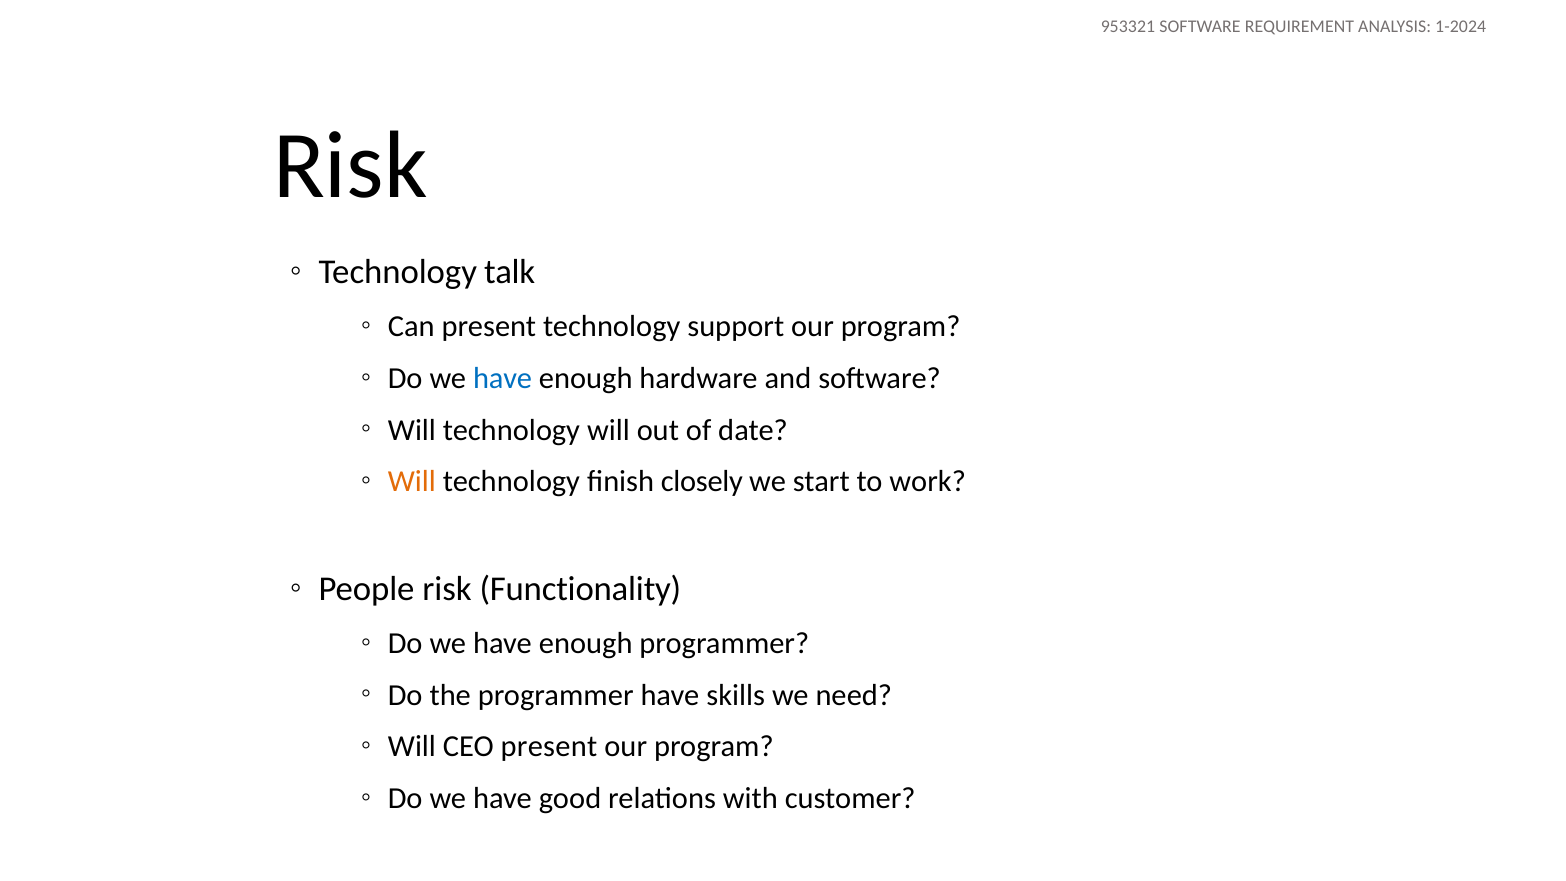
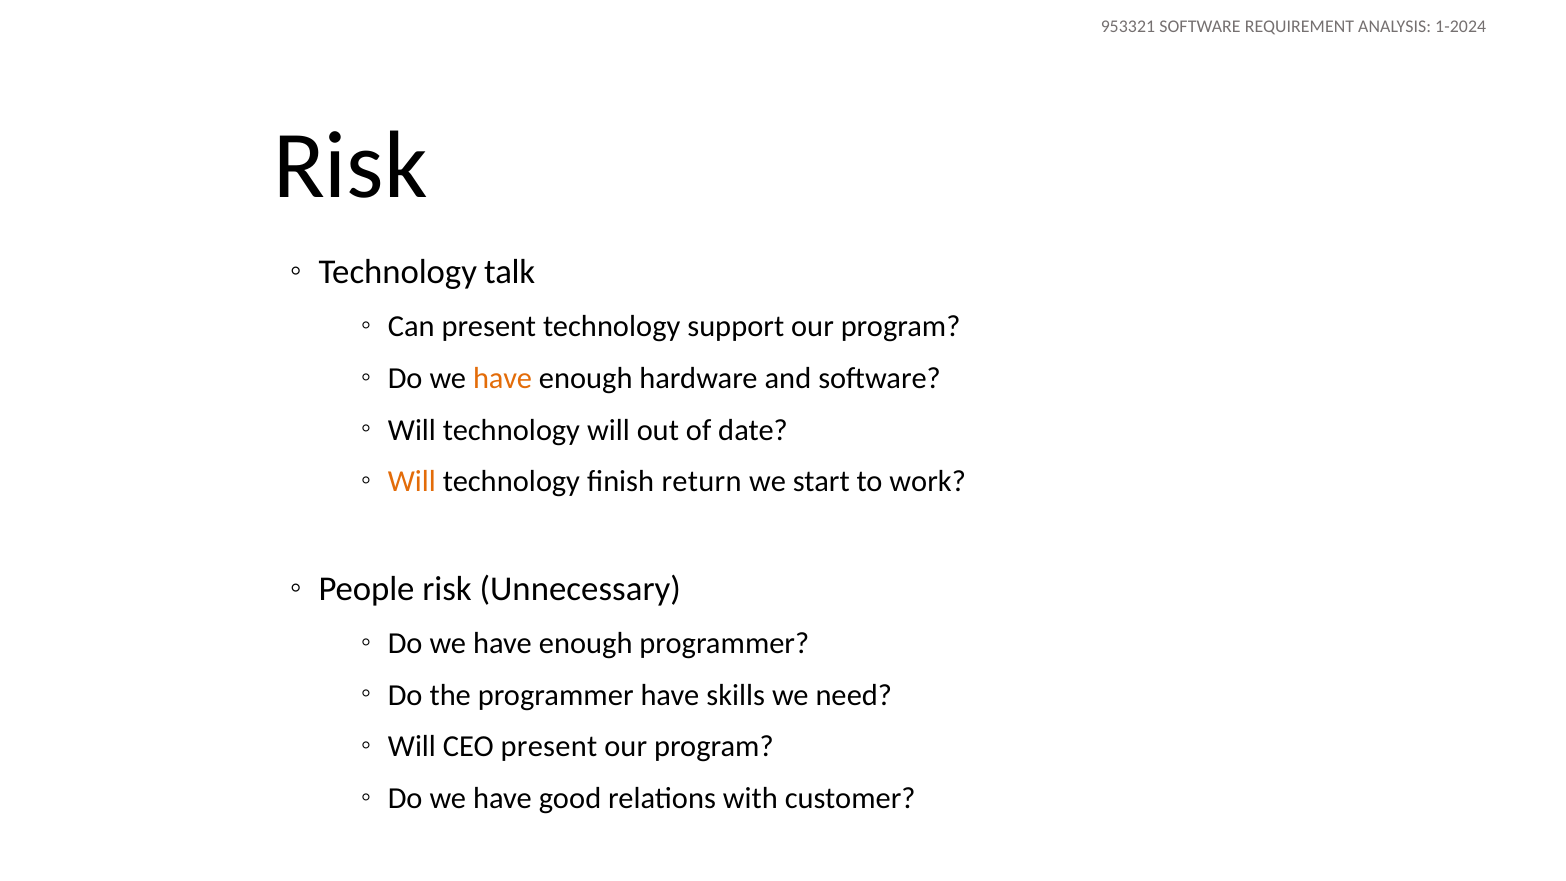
have colour: blue -> orange (503, 378)
closely: closely -> return (702, 482)
Functionality: Functionality -> Unnecessary (580, 589)
